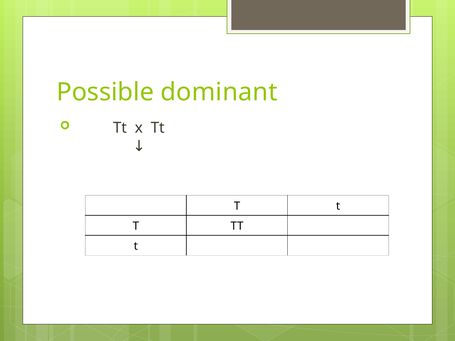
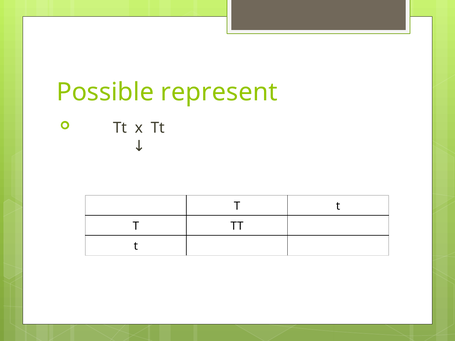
dominant: dominant -> represent (219, 92)
